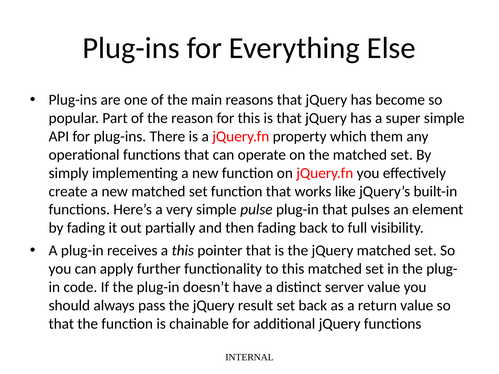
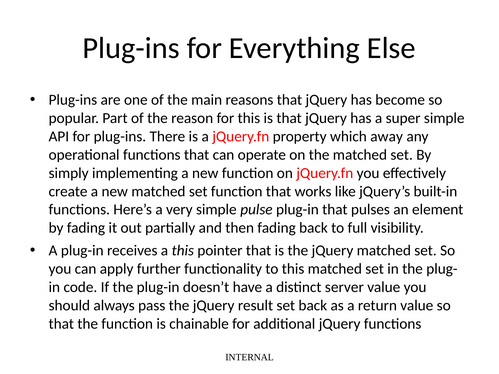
them: them -> away (387, 137)
